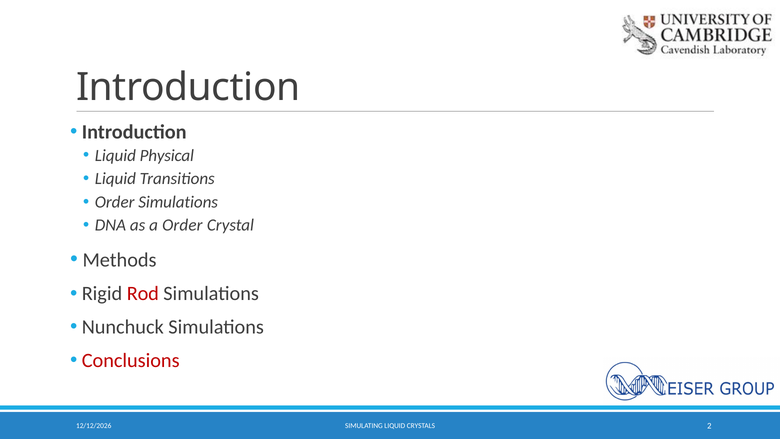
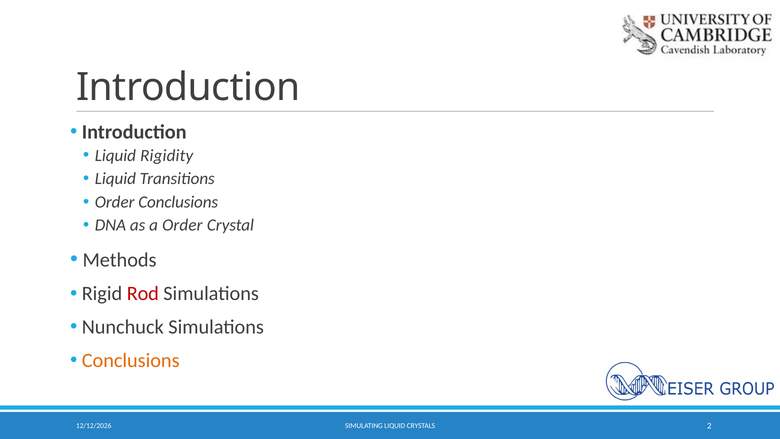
Physical: Physical -> Rigidity (167, 155)
Order Simulations: Simulations -> Conclusions (178, 202)
Conclusions colour: red -> orange (131, 360)
